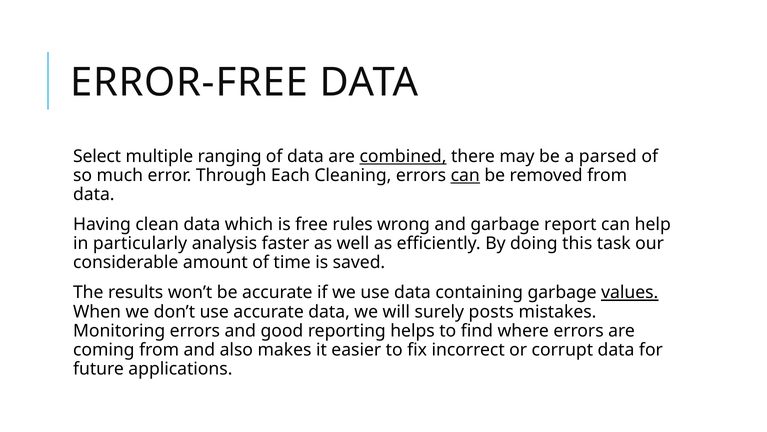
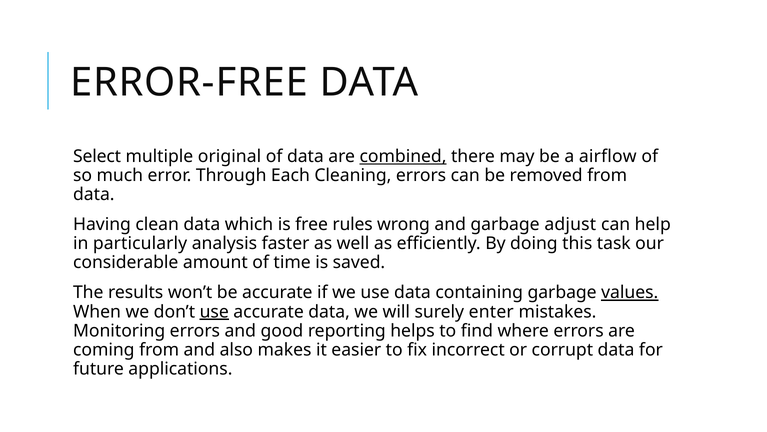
ranging: ranging -> original (230, 156)
parsed: parsed -> airflow (608, 156)
can underline: present -> none (465, 175)
report: report -> adjust (570, 224)
use underline: none -> present (214, 311)
posts: posts -> enter (491, 311)
